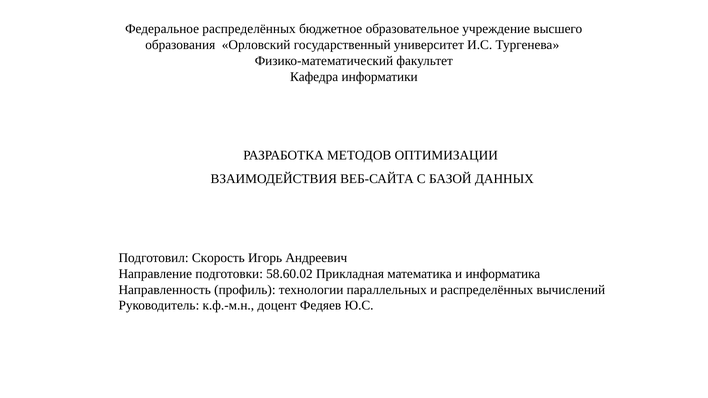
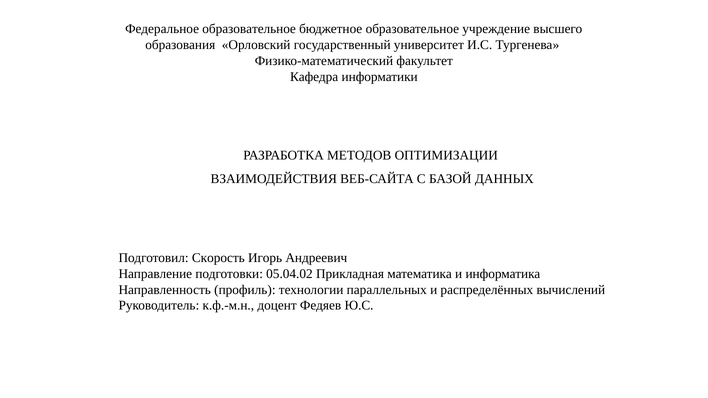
Федеральное распределённых: распределённых -> образовательное (249, 29)
58.60.02: 58.60.02 -> 05.04.02 (289, 274)
